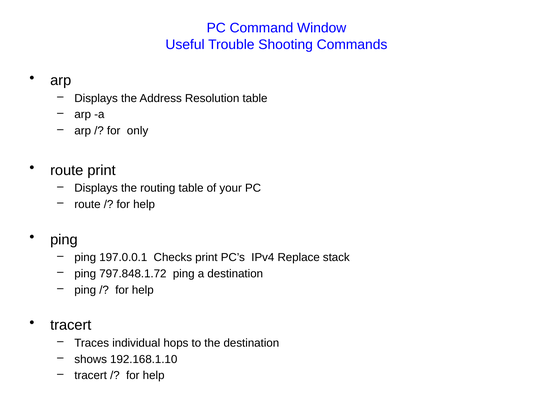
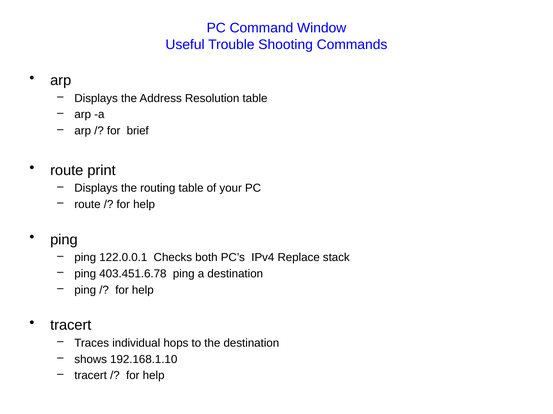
only: only -> brief (138, 131)
197.0.0.1: 197.0.0.1 -> 122.0.0.1 (123, 258)
Checks print: print -> both (206, 258)
797.848.1.72: 797.848.1.72 -> 403.451.6.78 (133, 274)
